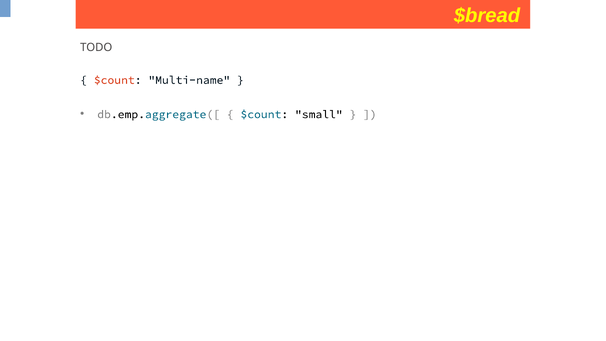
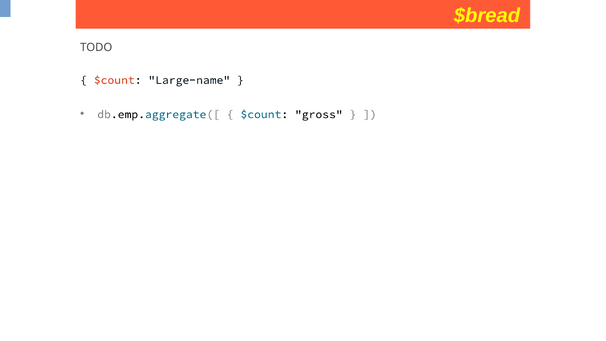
Multi-name: Multi-name -> Large-name (189, 80)
small: small -> gross (319, 114)
